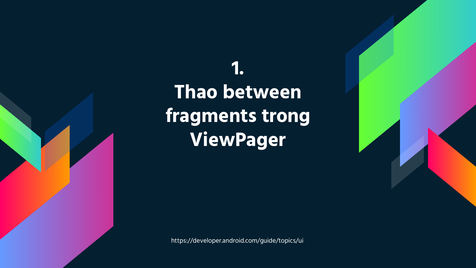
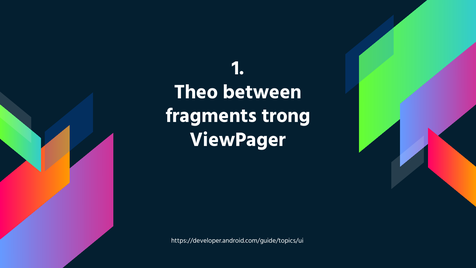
Thao: Thao -> Theo (196, 92)
